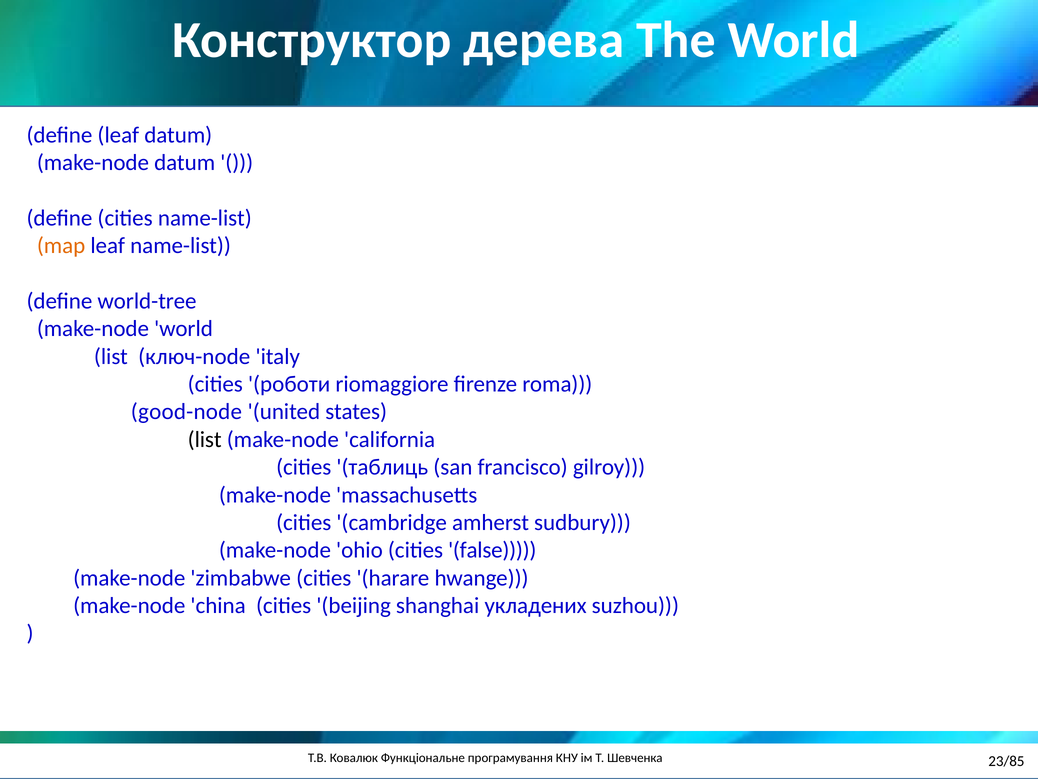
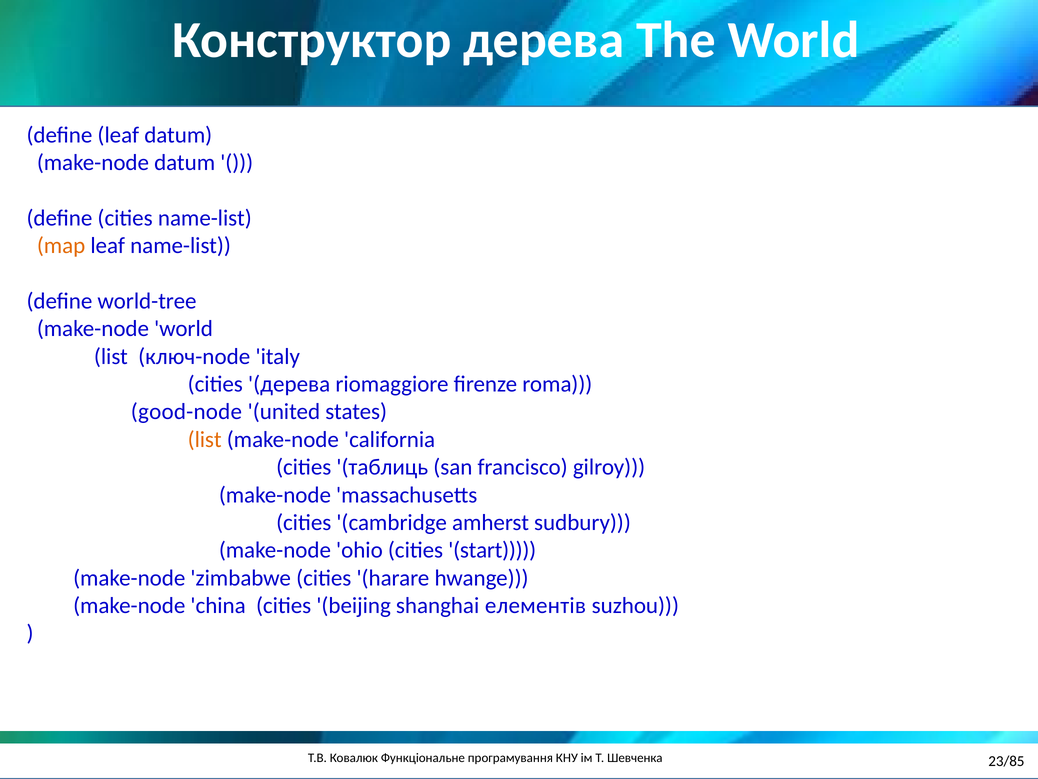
cities роботи: роботи -> дерева (289, 384)
list colour: black -> orange (205, 439)
false: false -> start (492, 550)
укладених: укладених -> елементів (535, 605)
